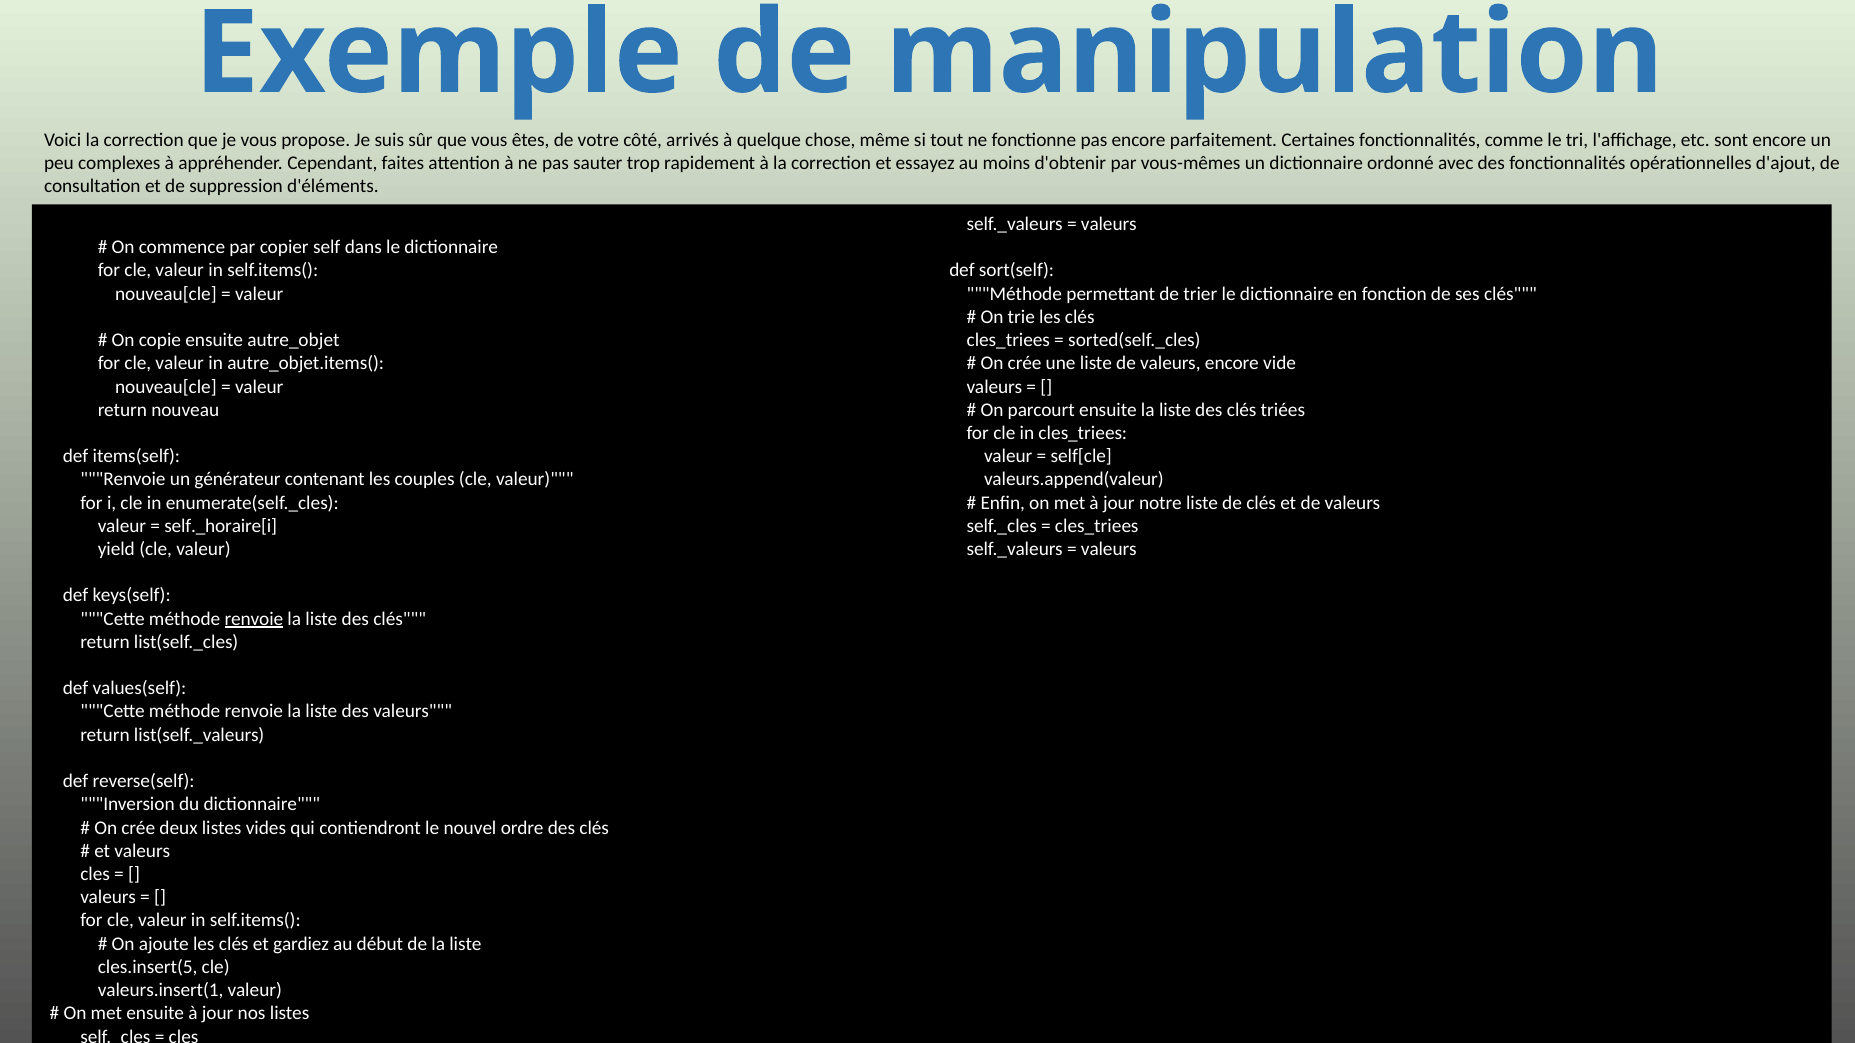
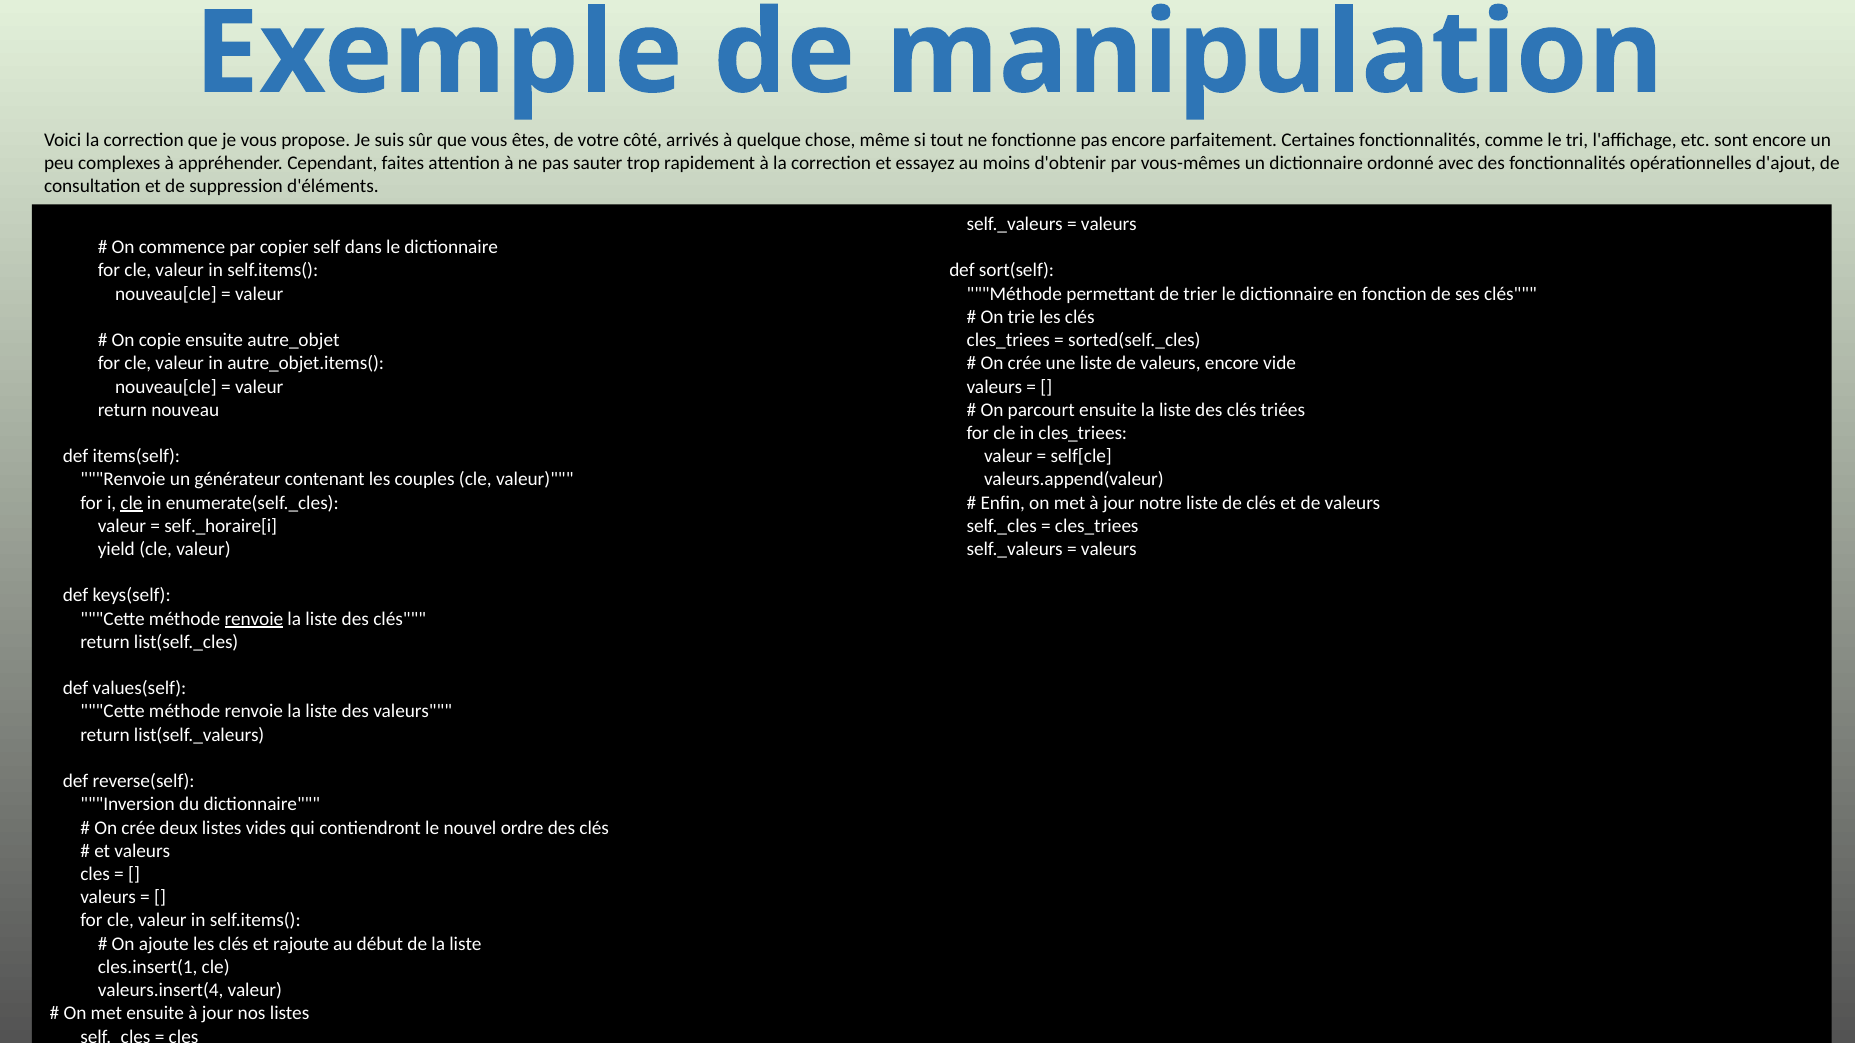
cle underline: none -> present (132, 503)
gardiez: gardiez -> rajoute (301, 944)
cles.insert(5: cles.insert(5 -> cles.insert(1 (148, 967)
valeurs.insert(1: valeurs.insert(1 -> valeurs.insert(4 (161, 991)
